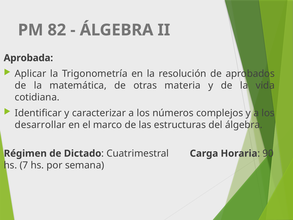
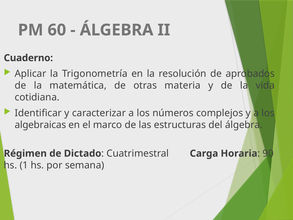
82: 82 -> 60 (57, 30)
Aprobada: Aprobada -> Cuaderno (28, 58)
desarrollar: desarrollar -> algebraicas (40, 125)
7: 7 -> 1 (24, 165)
